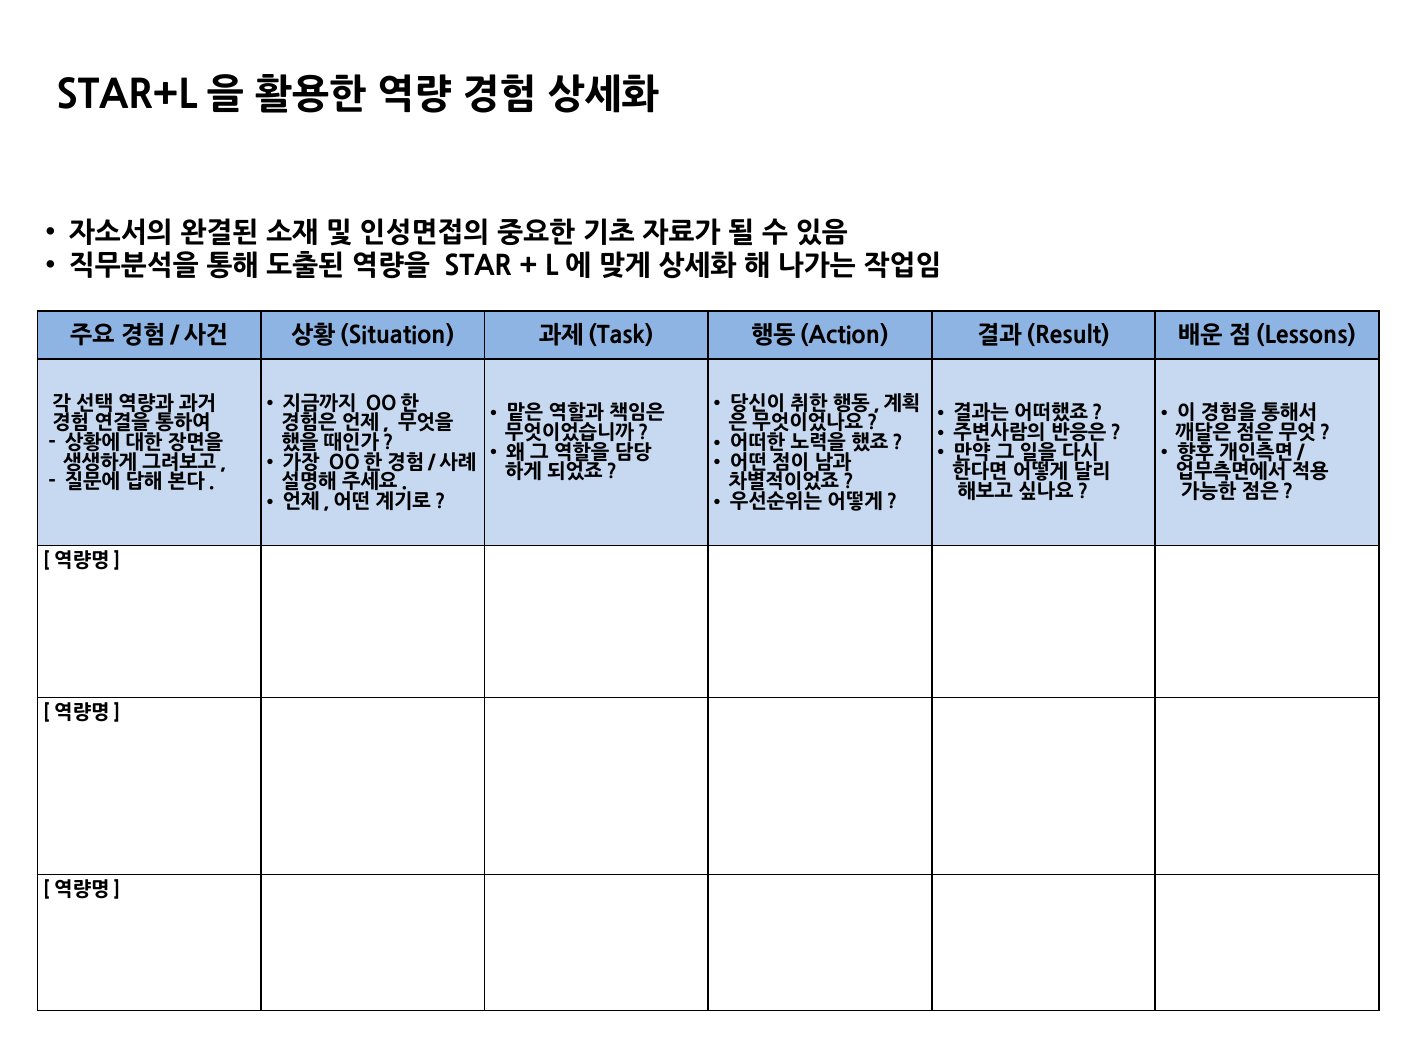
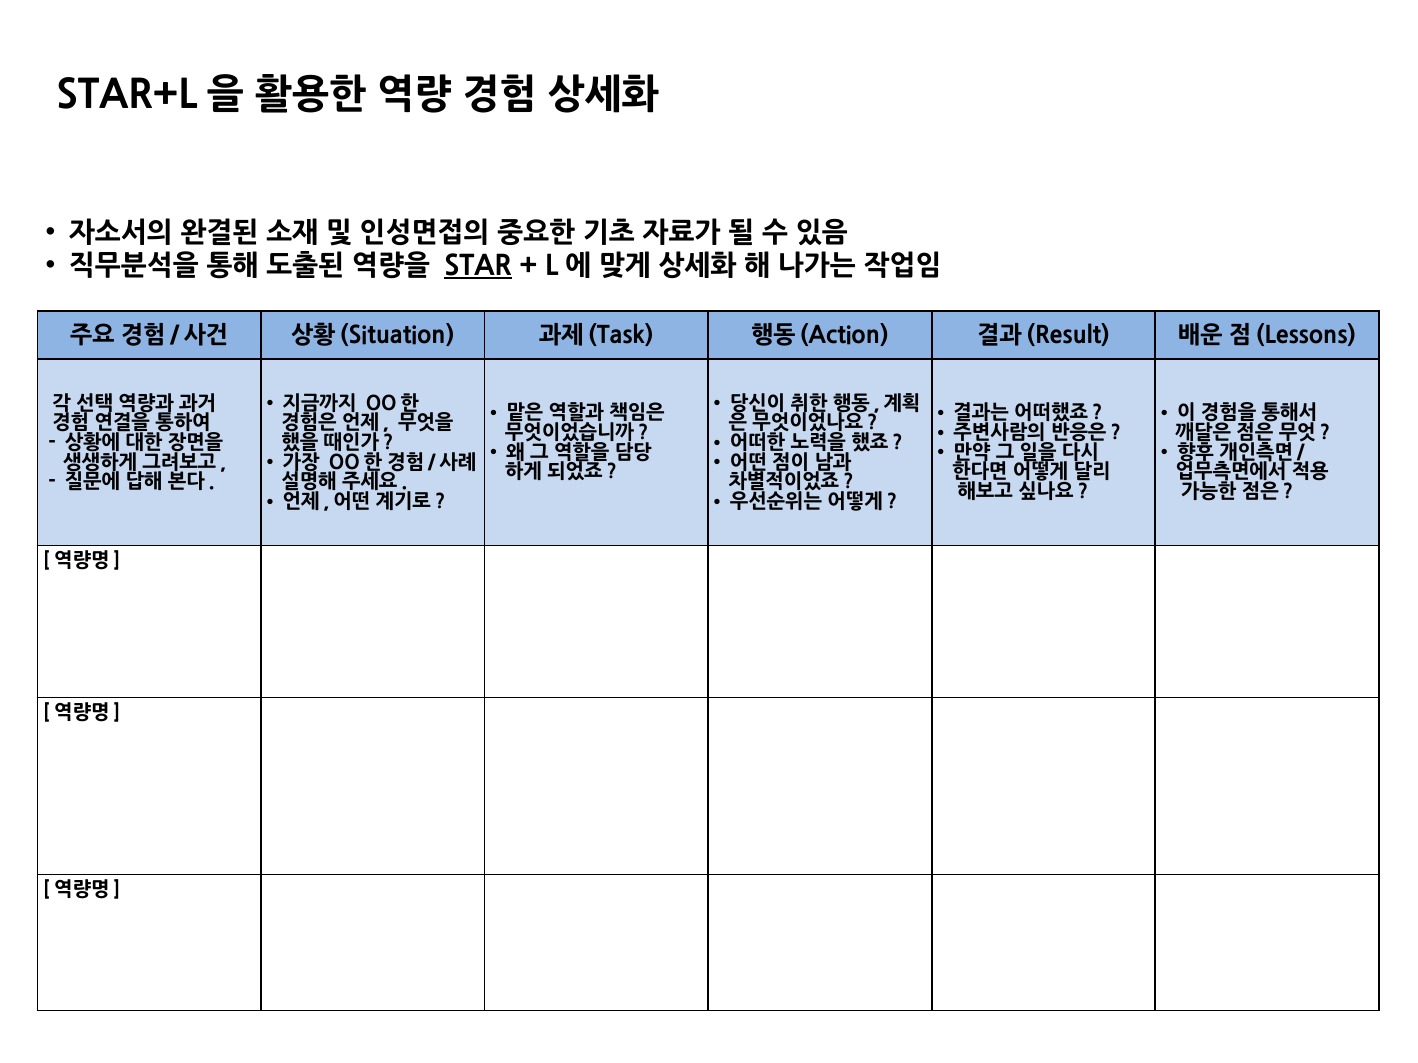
STAR underline: none -> present (478, 266)
